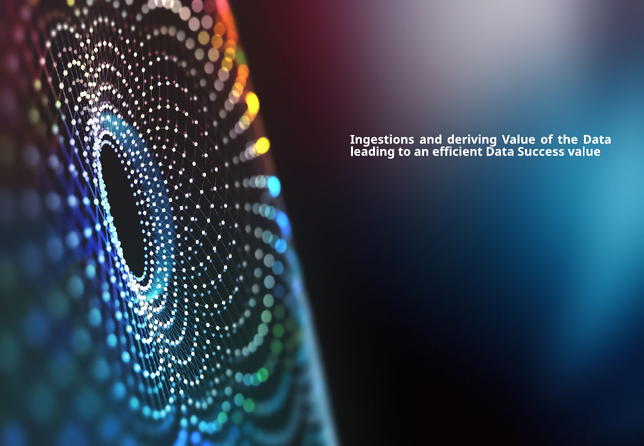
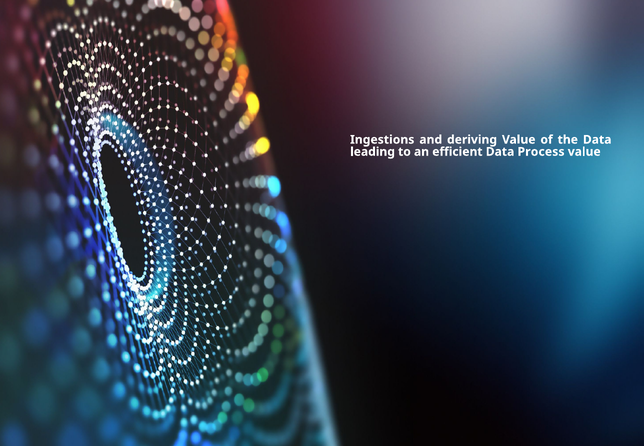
Success: Success -> Process (541, 152)
